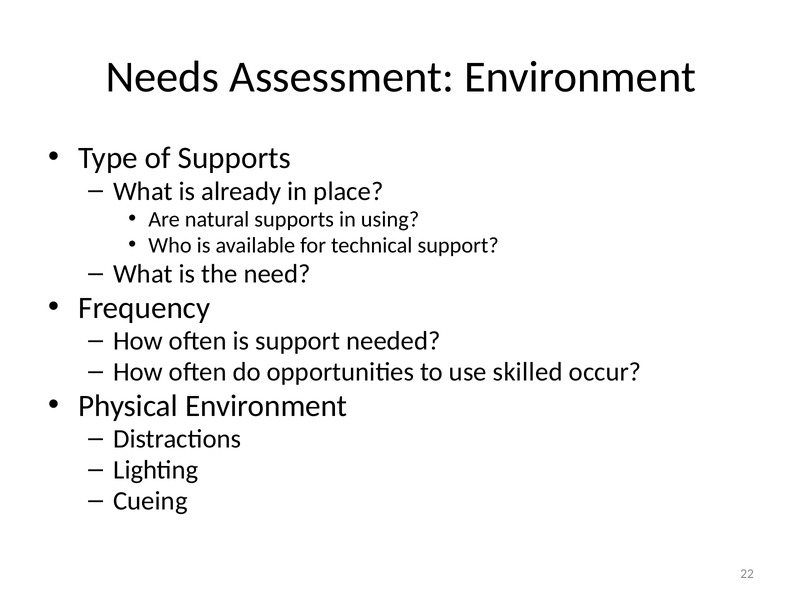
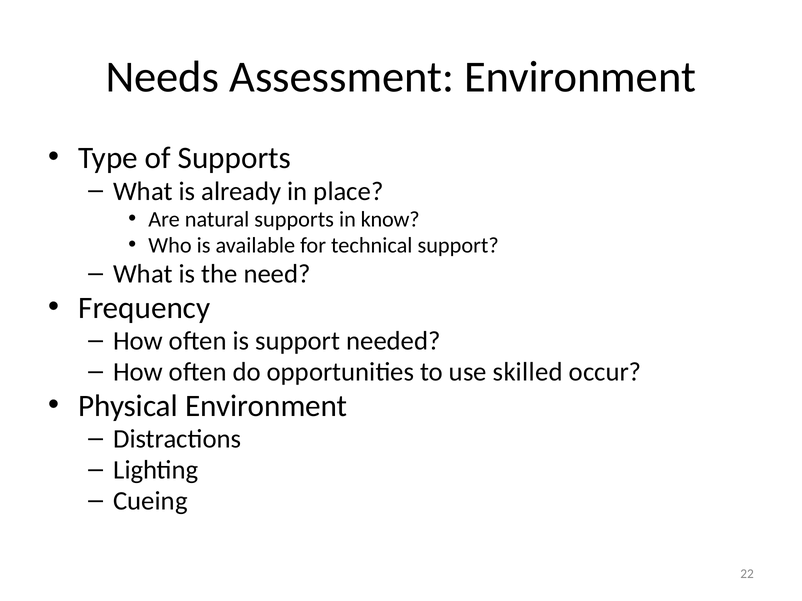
using: using -> know (390, 220)
